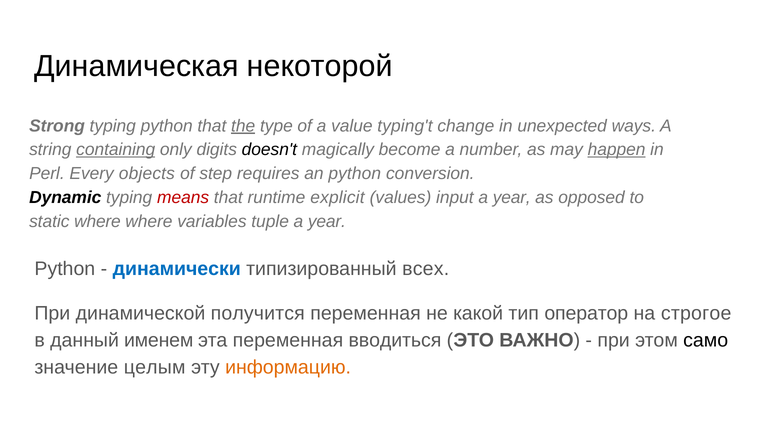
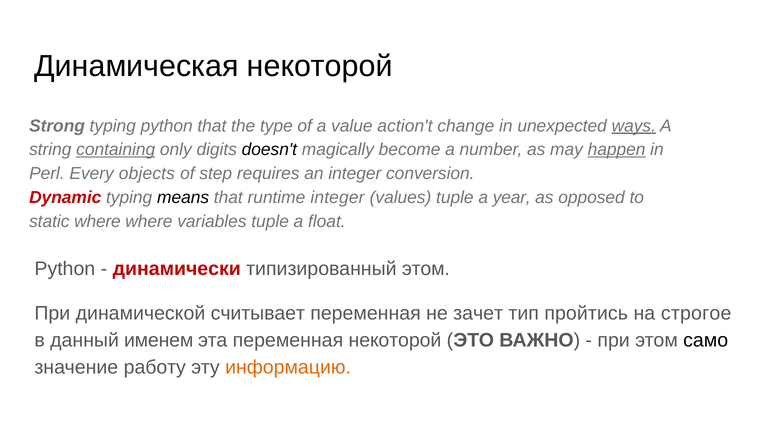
the underline: present -> none (243, 126)
typing't: typing't -> action't (405, 126)
ways underline: none -> present (634, 126)
an python: python -> integer (355, 174)
Dynamic colour: black -> red (65, 198)
means colour: red -> black (183, 198)
runtime explicit: explicit -> integer (337, 198)
values input: input -> tuple (455, 198)
year: year -> float (327, 222)
динамически colour: blue -> red (177, 269)
типизированный всех: всех -> этом (426, 269)
получится: получится -> считывает (258, 313)
какой: какой -> зачет (478, 313)
оператор: оператор -> пройтись (586, 313)
переменная вводиться: вводиться -> некоторой (395, 340)
целым: целым -> работу (155, 367)
